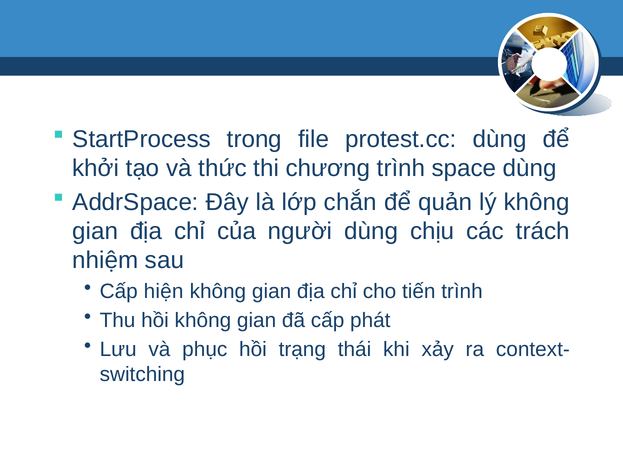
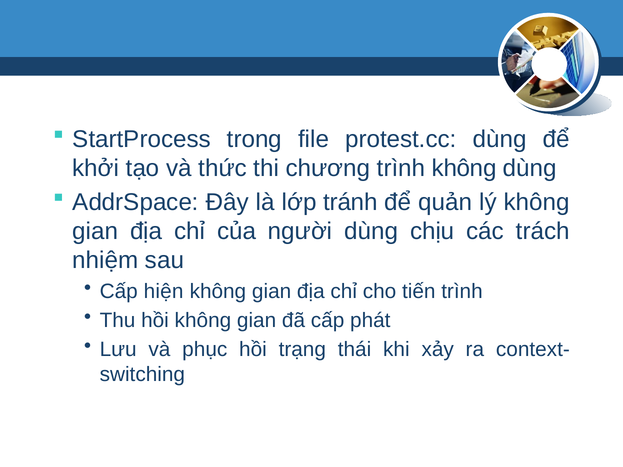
trình space: space -> không (464, 169)
chắn: chắn -> tránh (351, 202)
